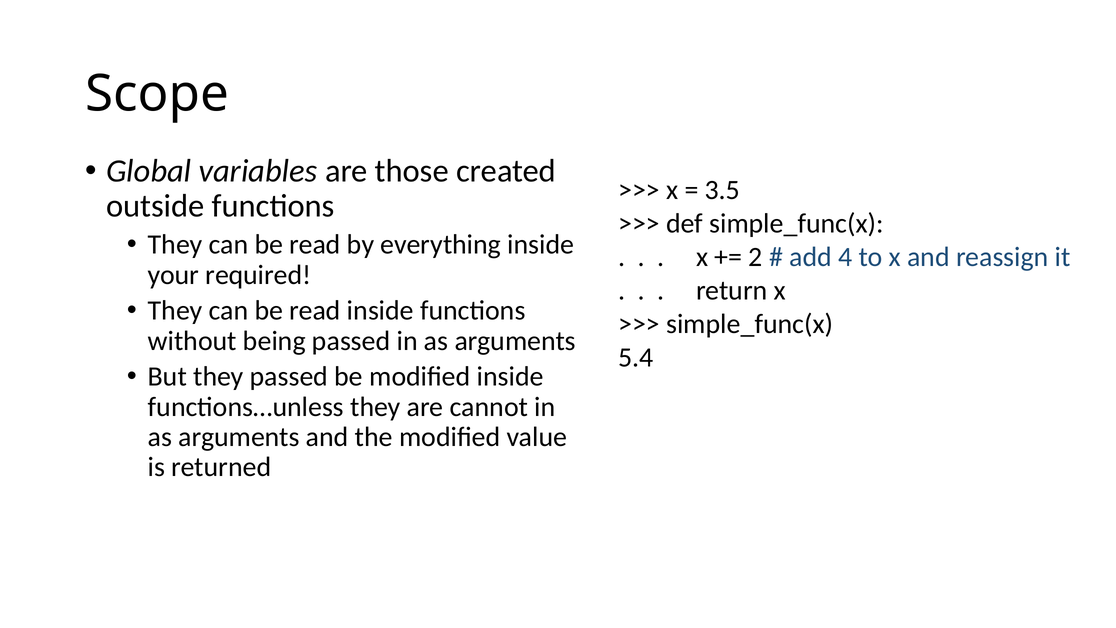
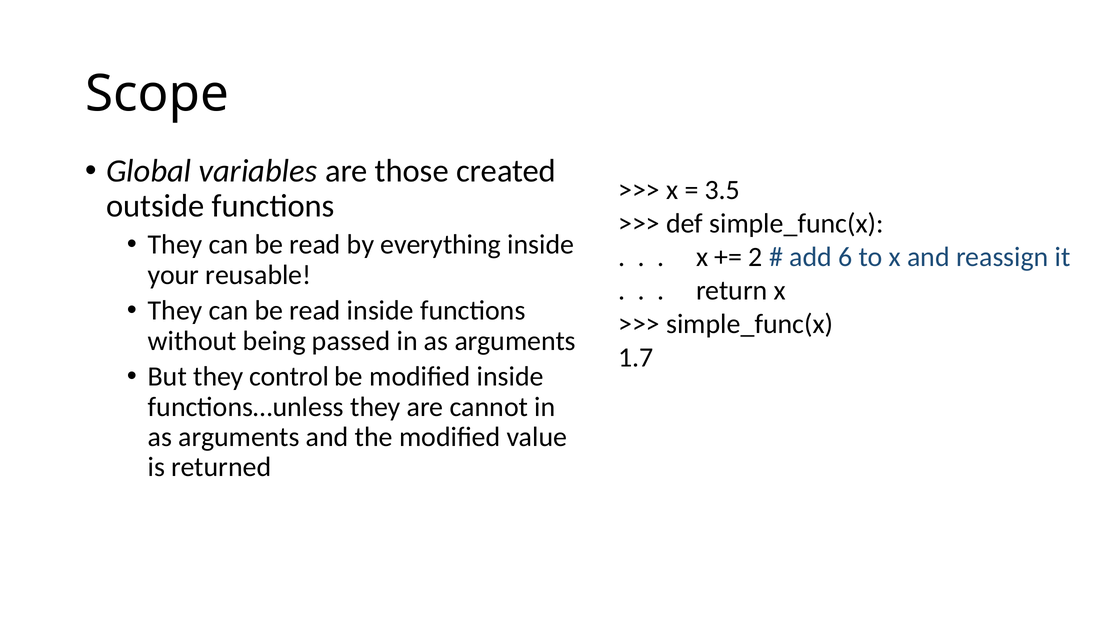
4: 4 -> 6 (845, 257)
required: required -> reusable (258, 275)
5.4: 5.4 -> 1.7 (636, 357)
they passed: passed -> control (289, 377)
